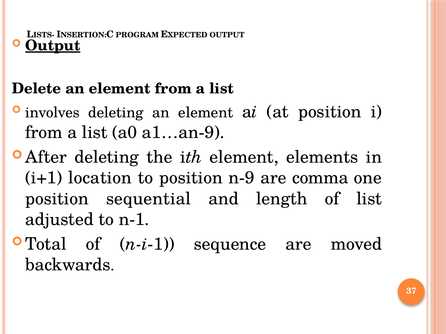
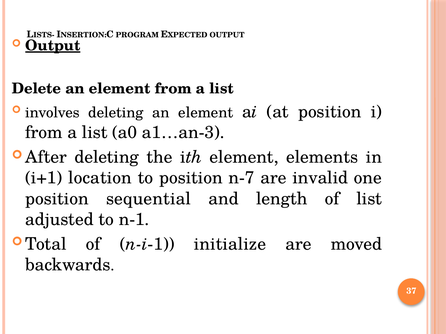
a1…an-9: a1…an-9 -> a1…an-3 (183, 133)
n-9: n-9 -> n-7 (242, 178)
comma: comma -> invalid (320, 178)
sequence: sequence -> initialize (230, 244)
